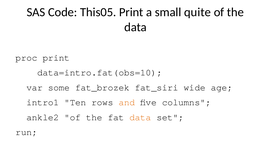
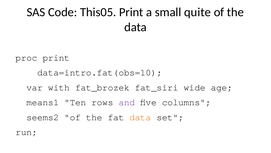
some: some -> with (59, 87)
intro1: intro1 -> means1 (43, 102)
and colour: orange -> purple (127, 102)
ankle2: ankle2 -> seems2 (43, 117)
